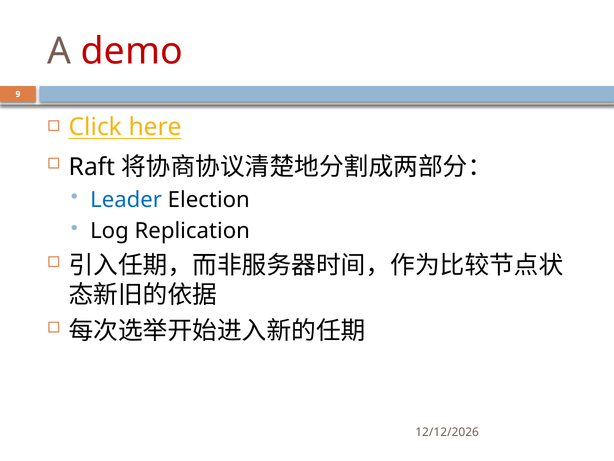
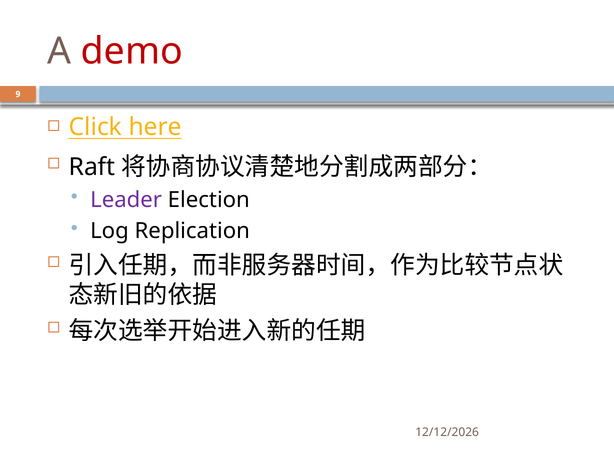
Leader colour: blue -> purple (126, 200)
